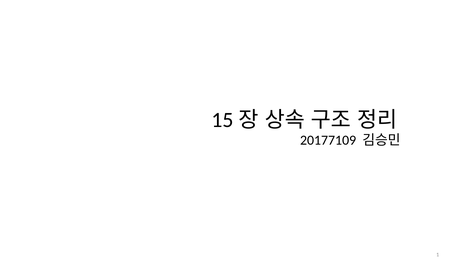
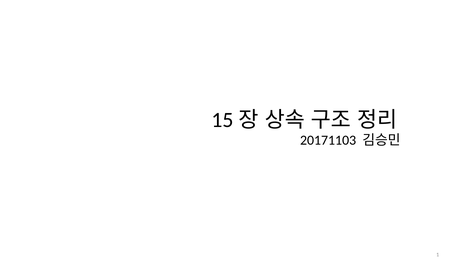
20177109: 20177109 -> 20171103 (328, 140)
